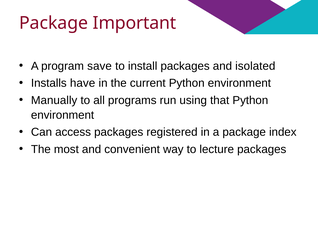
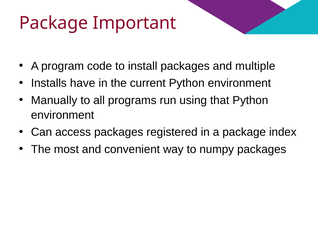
save: save -> code (100, 66)
isolated: isolated -> multiple (255, 66)
lecture: lecture -> numpy (217, 149)
